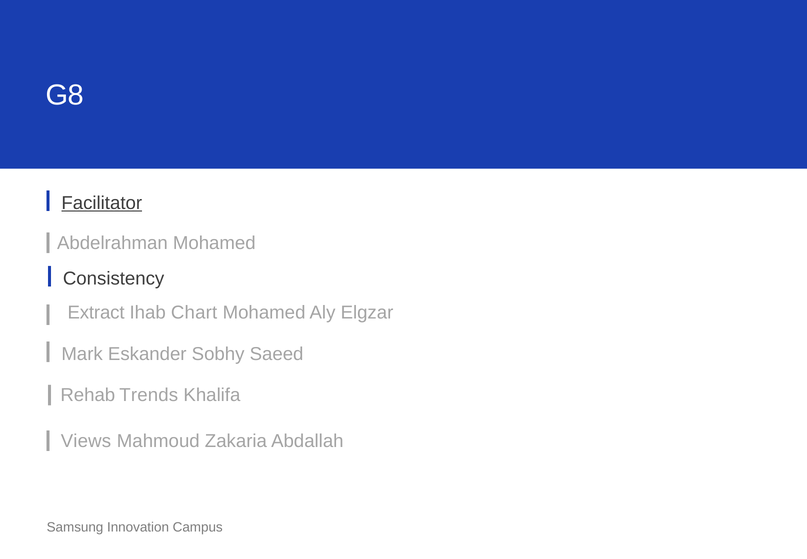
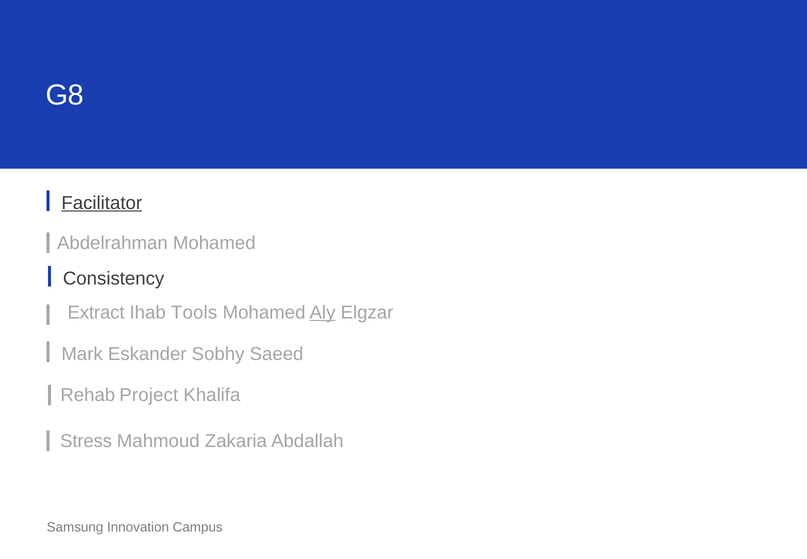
Chart: Chart -> Tools (194, 313)
Aly underline: none -> present (323, 313)
Trends: Trends -> Project (149, 395)
Views: Views -> Stress (86, 441)
